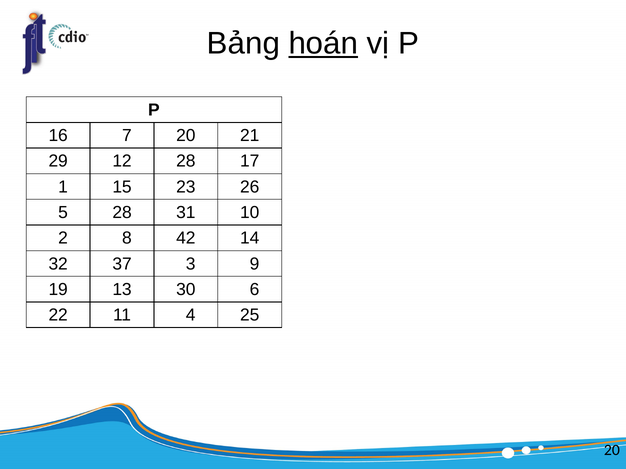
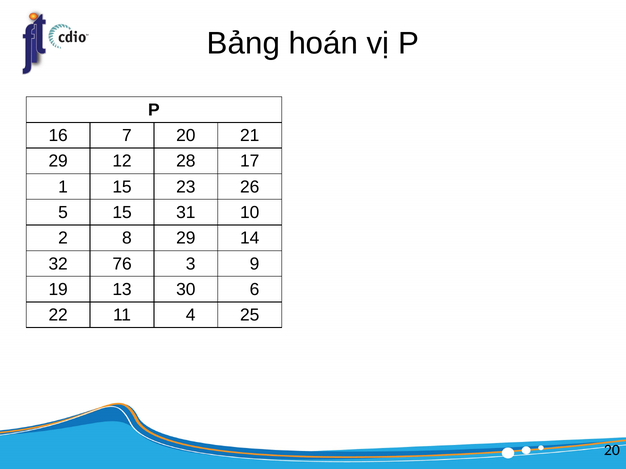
hoán underline: present -> none (323, 43)
5 28: 28 -> 15 (122, 213)
8 42: 42 -> 29 (186, 238)
37: 37 -> 76 (122, 264)
